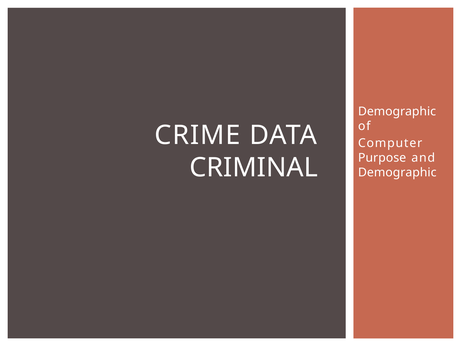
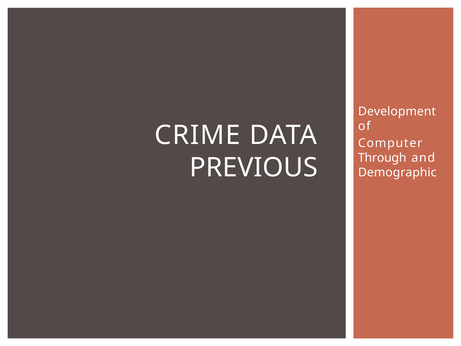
Demographic: Demographic -> Development (397, 112)
Purpose: Purpose -> Through (382, 158)
CRIMINAL: CRIMINAL -> PREVIOUS (254, 168)
